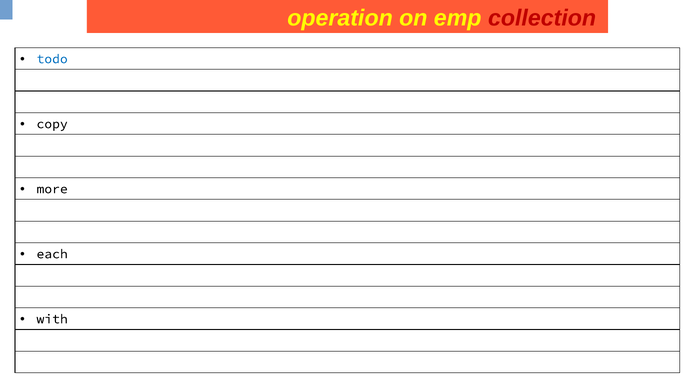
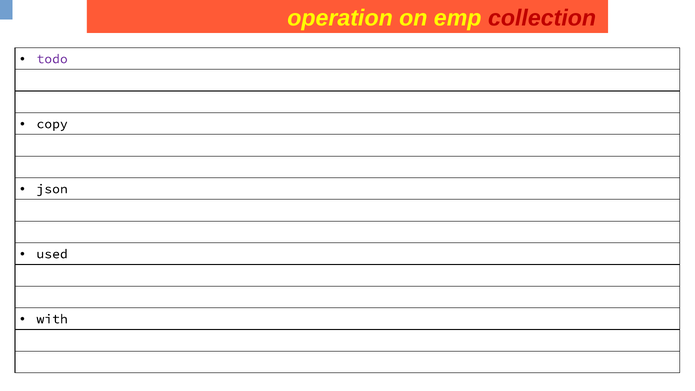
todo colour: blue -> purple (52, 59)
more: more -> json (52, 189)
each: each -> used (52, 254)
